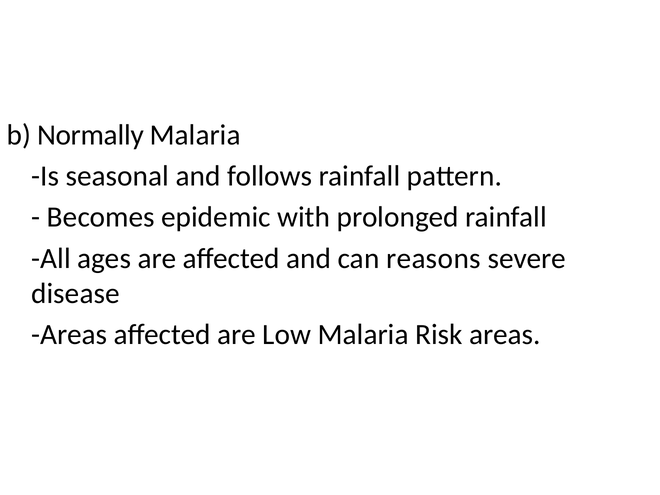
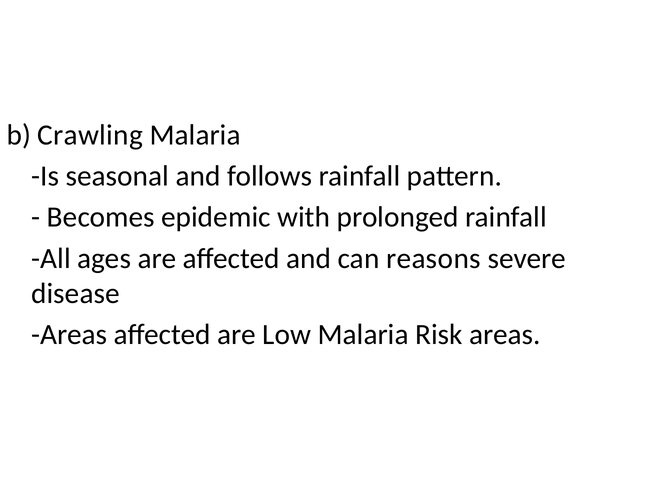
Normally: Normally -> Crawling (90, 135)
